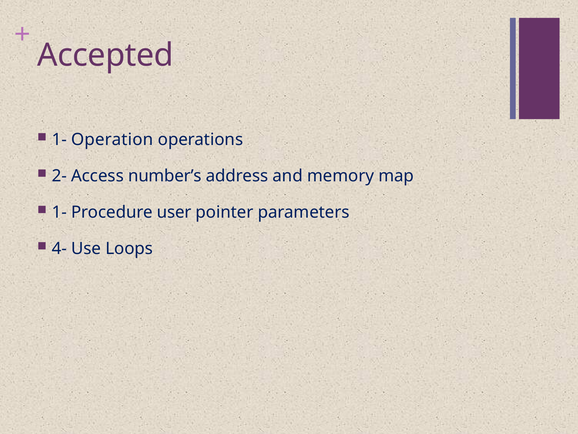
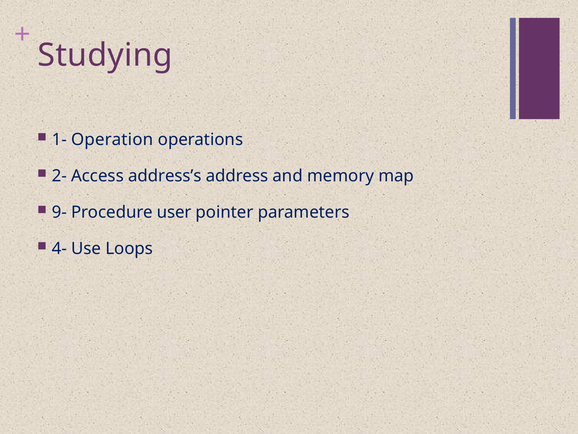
Accepted: Accepted -> Studying (105, 55)
number’s: number’s -> address’s (165, 176)
1-: 1- -> 9- (59, 212)
